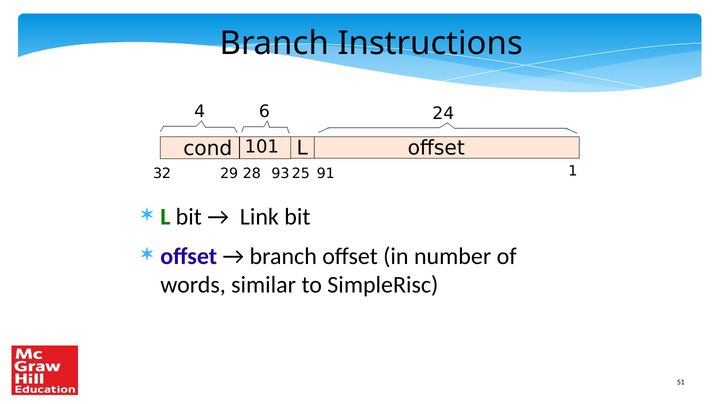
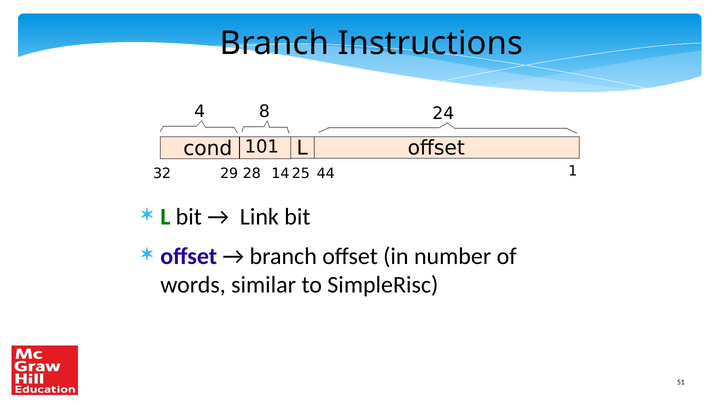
6: 6 -> 8 (264, 112)
93: 93 -> 14 (280, 174)
91: 91 -> 44 (326, 174)
